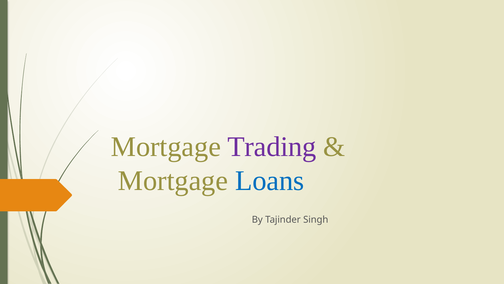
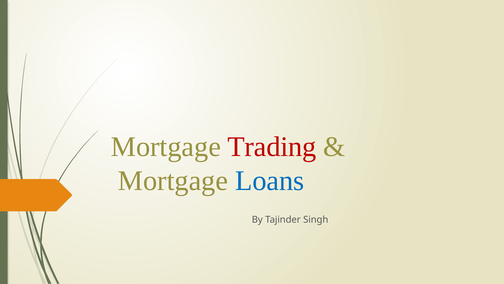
Trading colour: purple -> red (272, 147)
